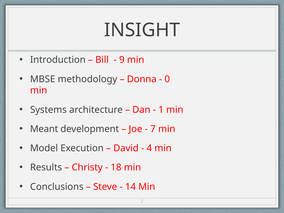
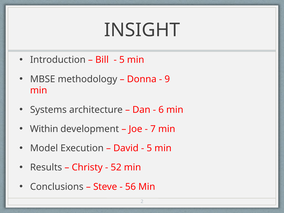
9: 9 -> 5 (122, 60)
0: 0 -> 9 (167, 79)
1: 1 -> 6 (161, 110)
Meant: Meant -> Within (44, 129)
4: 4 -> 5 (149, 148)
18: 18 -> 52 (116, 167)
14: 14 -> 56 (130, 187)
